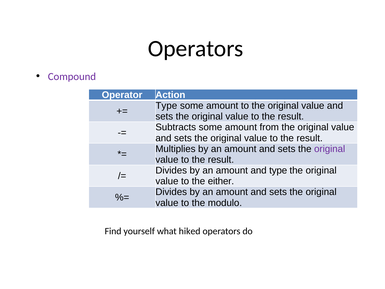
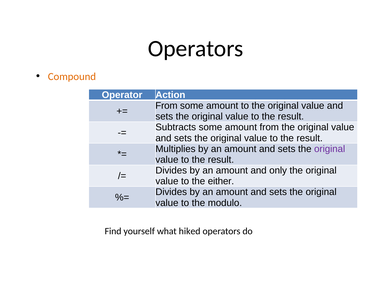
Compound colour: purple -> orange (72, 76)
Type: Type -> From (166, 106)
and type: type -> only (278, 170)
